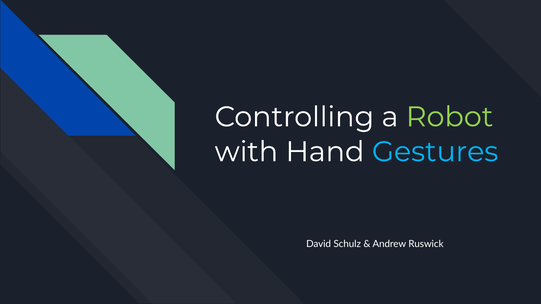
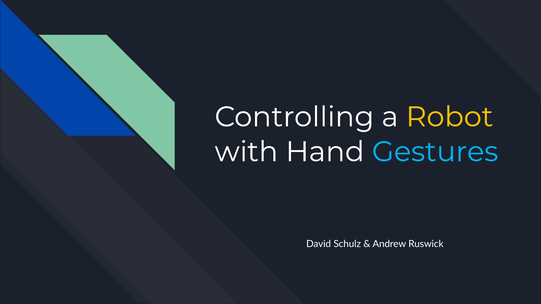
Robot colour: light green -> yellow (450, 117)
